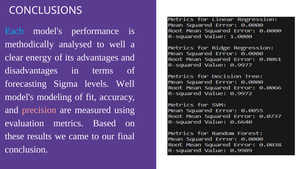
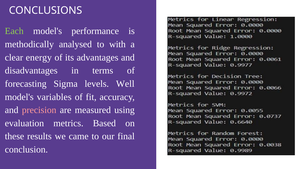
Each colour: light blue -> light green (14, 31)
to well: well -> with (117, 44)
modeling: modeling -> variables (54, 97)
